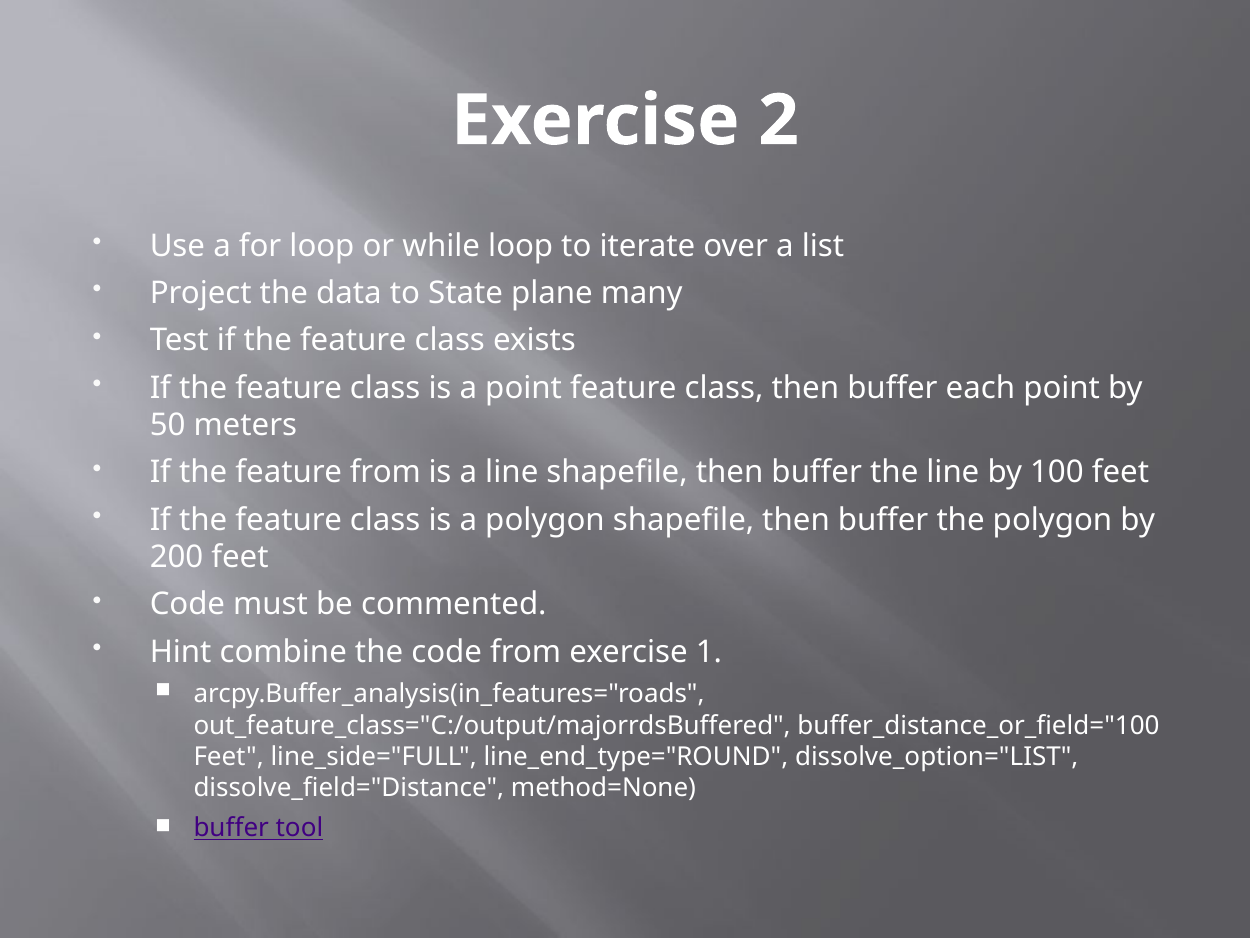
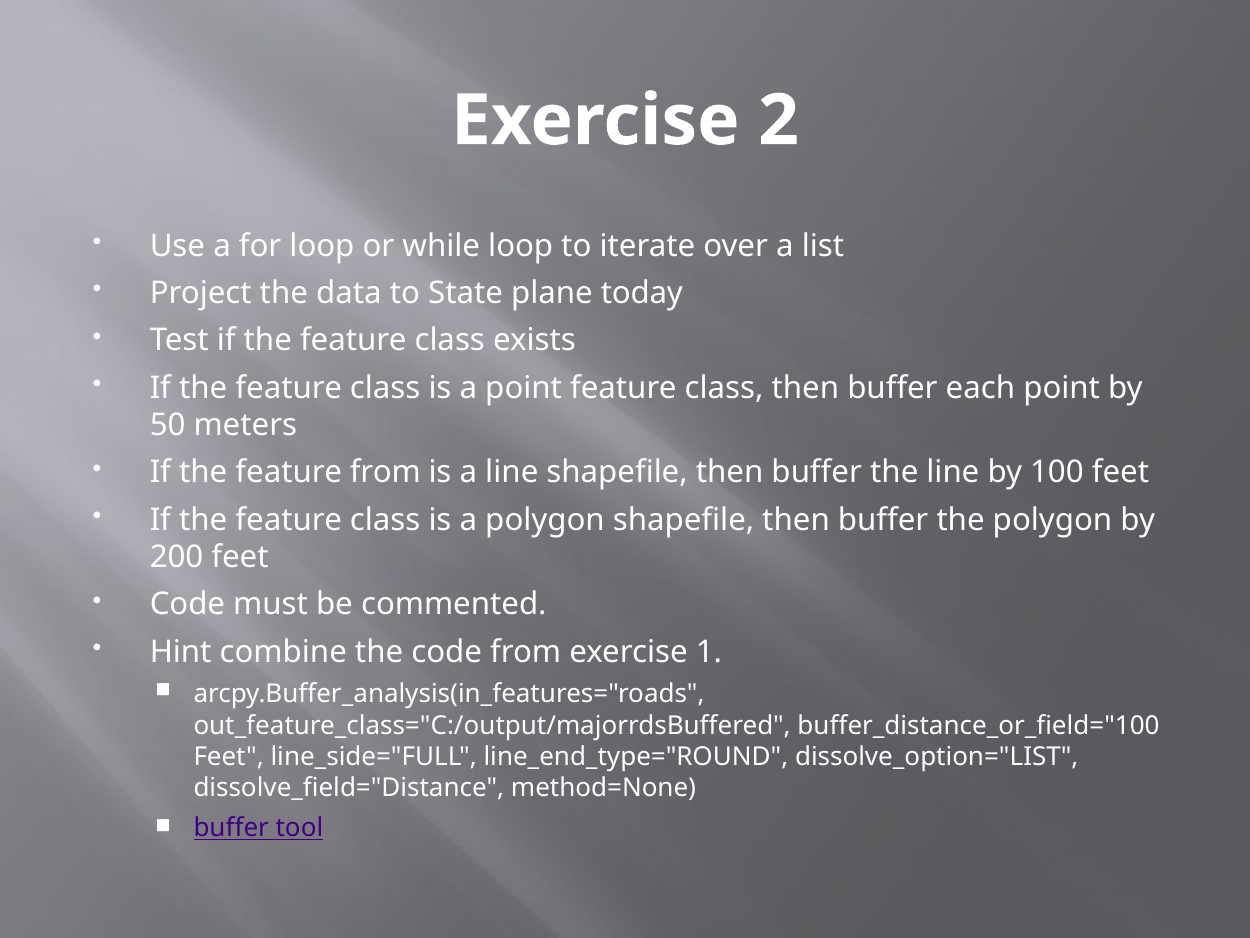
many: many -> today (642, 293)
